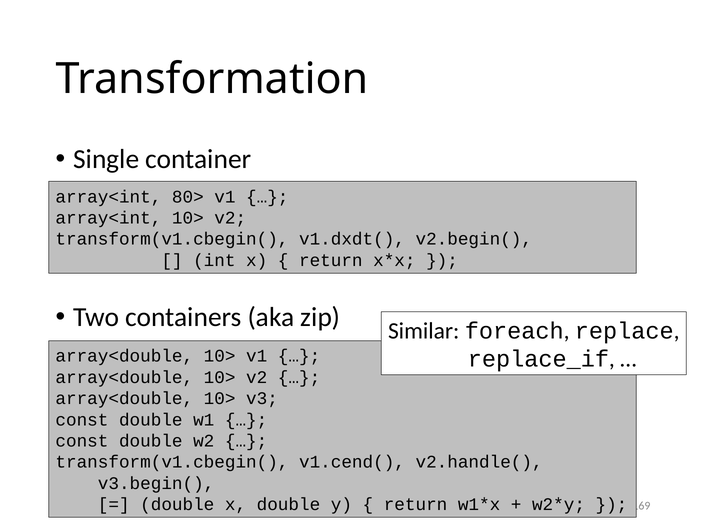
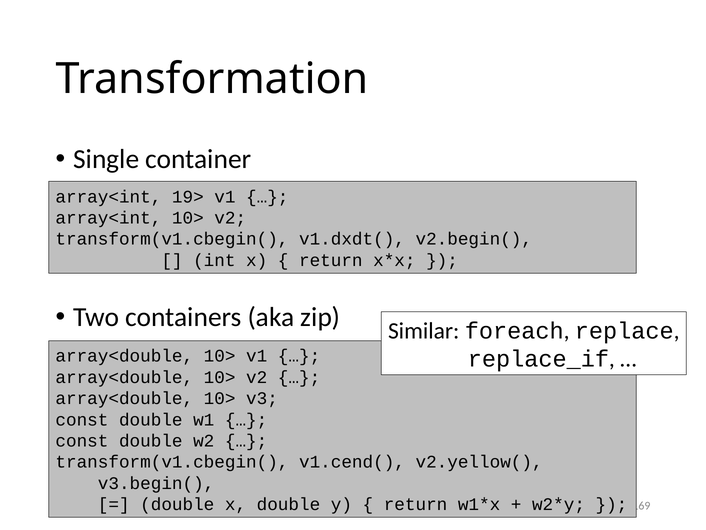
80>: 80> -> 19> (188, 196)
v2.handle(: v2.handle( -> v2.yellow( (479, 462)
